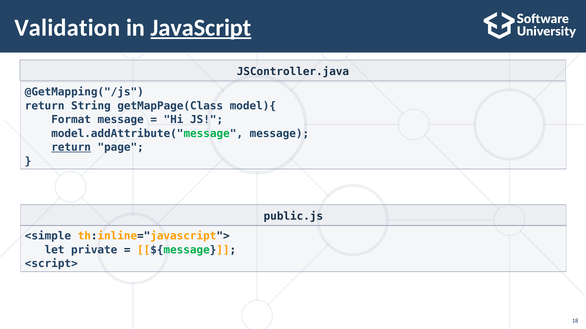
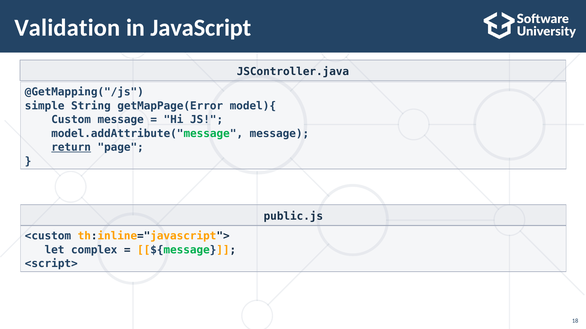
JavaScript underline: present -> none (201, 28)
return: return -> simple (45, 106)
getMapPage(Class: getMapPage(Class -> getMapPage(Error (170, 106)
Format: Format -> Custom (71, 120)
<simple: <simple -> <custom (48, 236)
private: private -> complex (94, 250)
